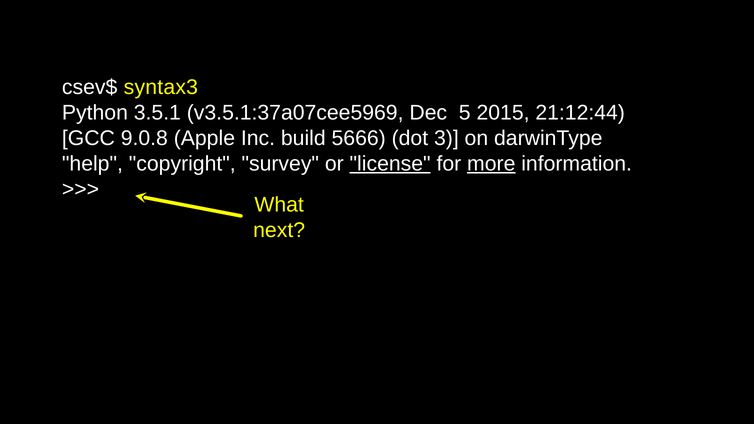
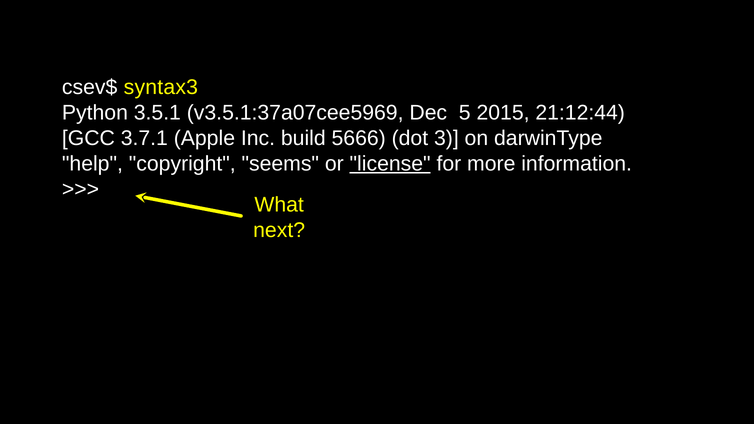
9.0.8: 9.0.8 -> 3.7.1 (144, 138)
survey: survey -> seems (280, 164)
more underline: present -> none (491, 164)
